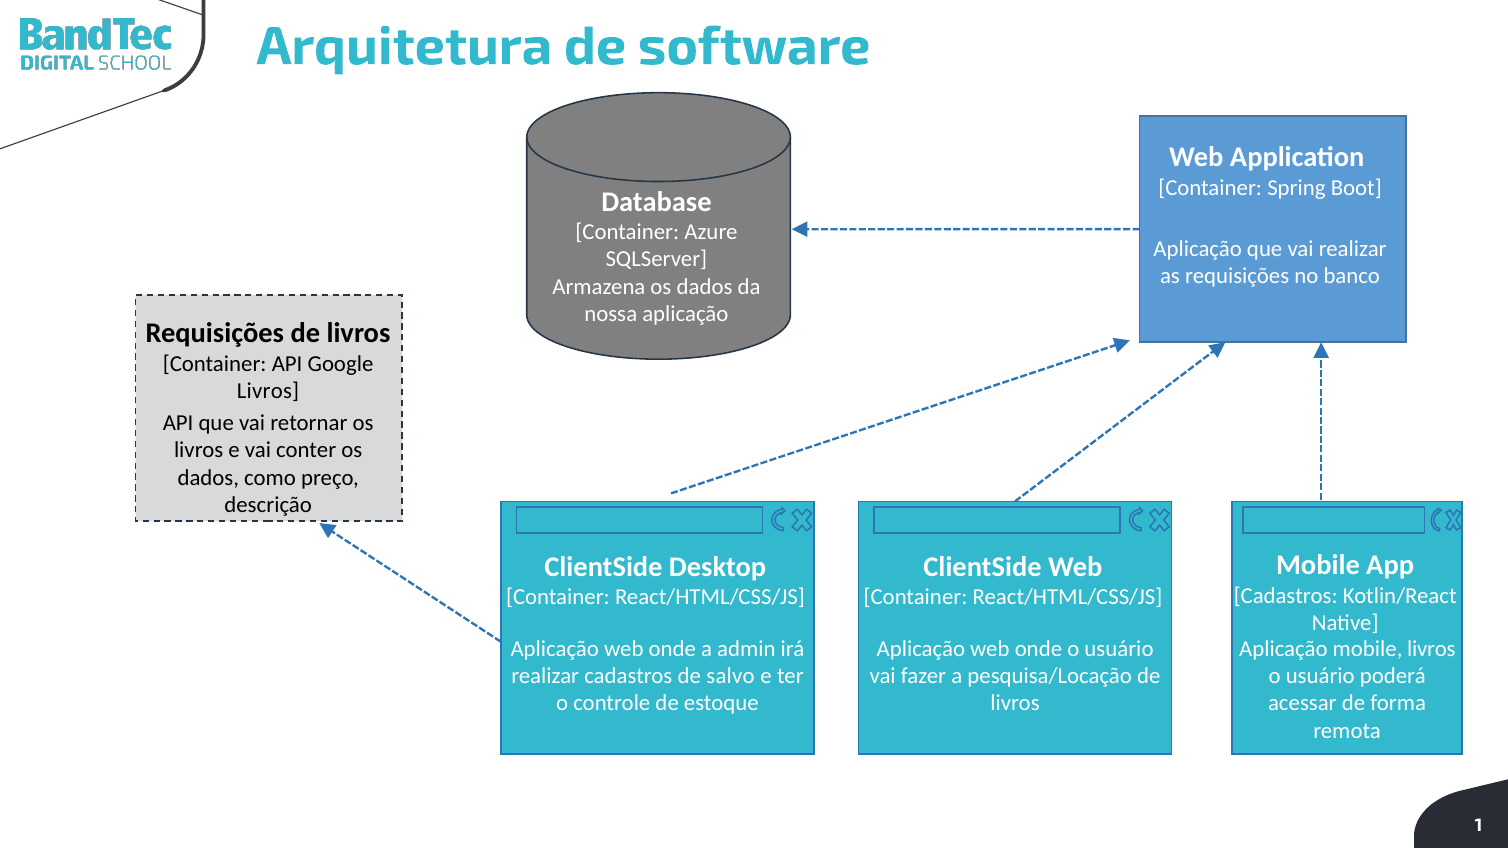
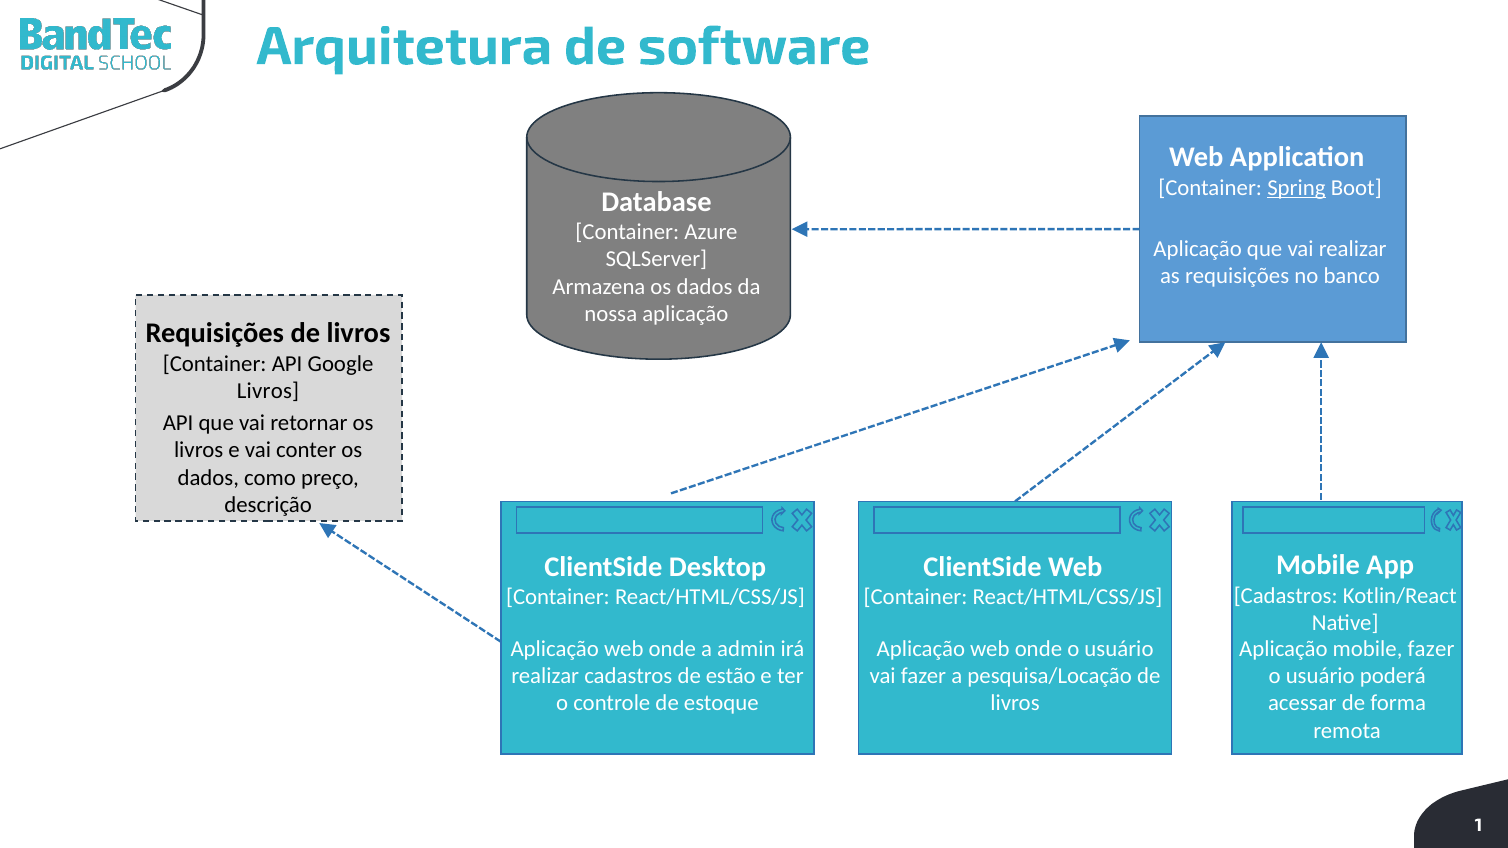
Spring underline: none -> present (1296, 188)
mobile livros: livros -> fazer (1431, 649)
salvo: salvo -> estão (731, 676)
